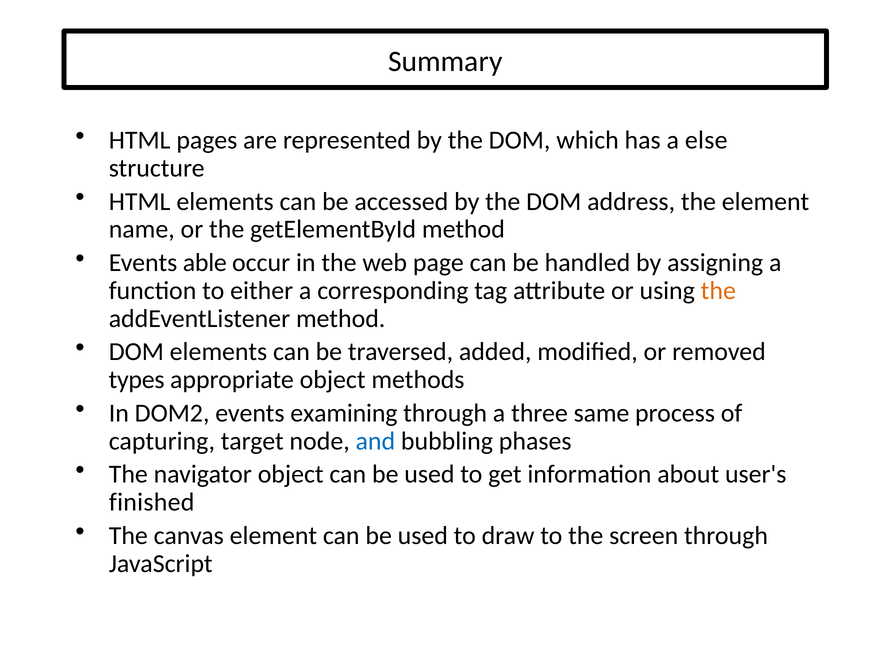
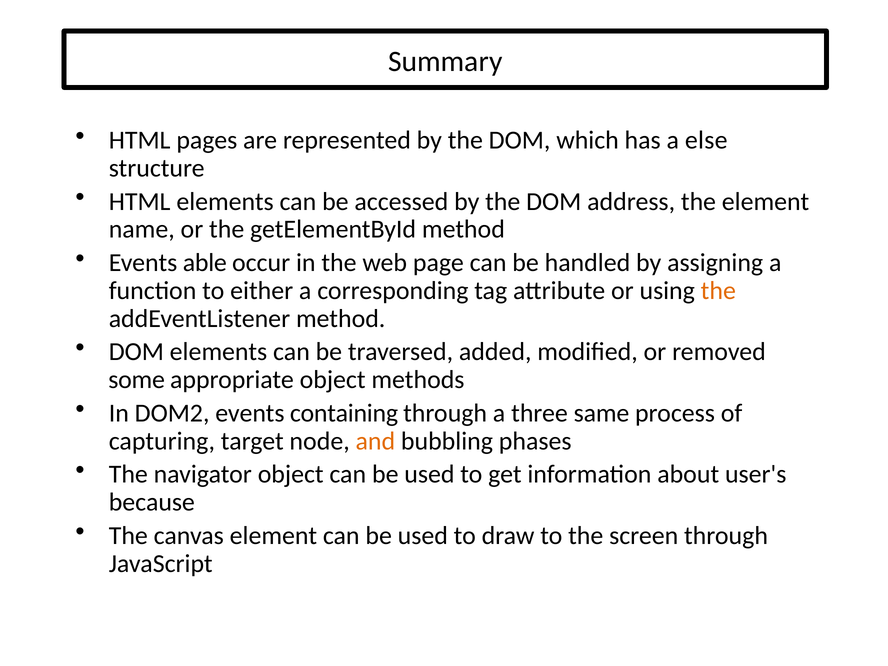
types: types -> some (137, 380)
examining: examining -> containing (344, 413)
and colour: blue -> orange (375, 441)
finished: finished -> because (152, 502)
